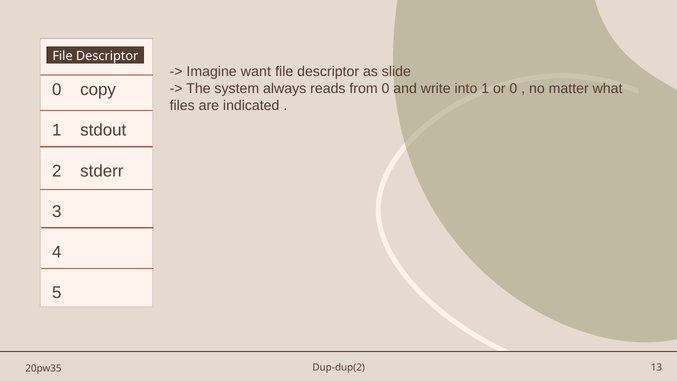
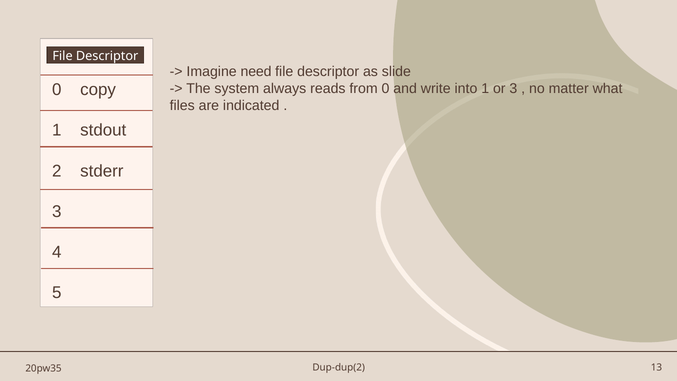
want: want -> need (256, 72)
or 0: 0 -> 3 (513, 89)
